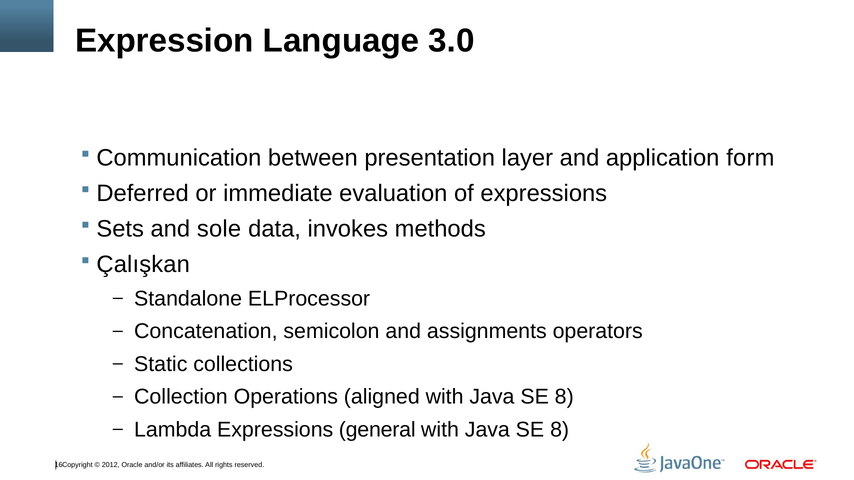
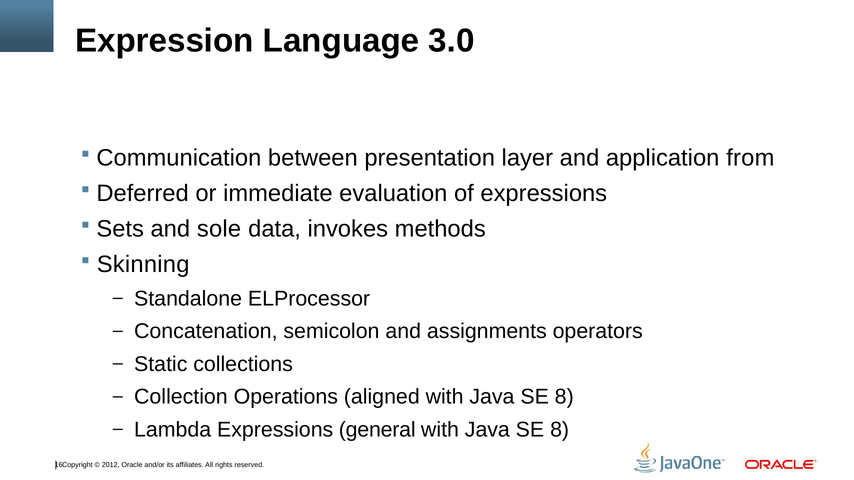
form: form -> from (750, 158)
Çalışkan: Çalışkan -> Skinning (143, 265)
